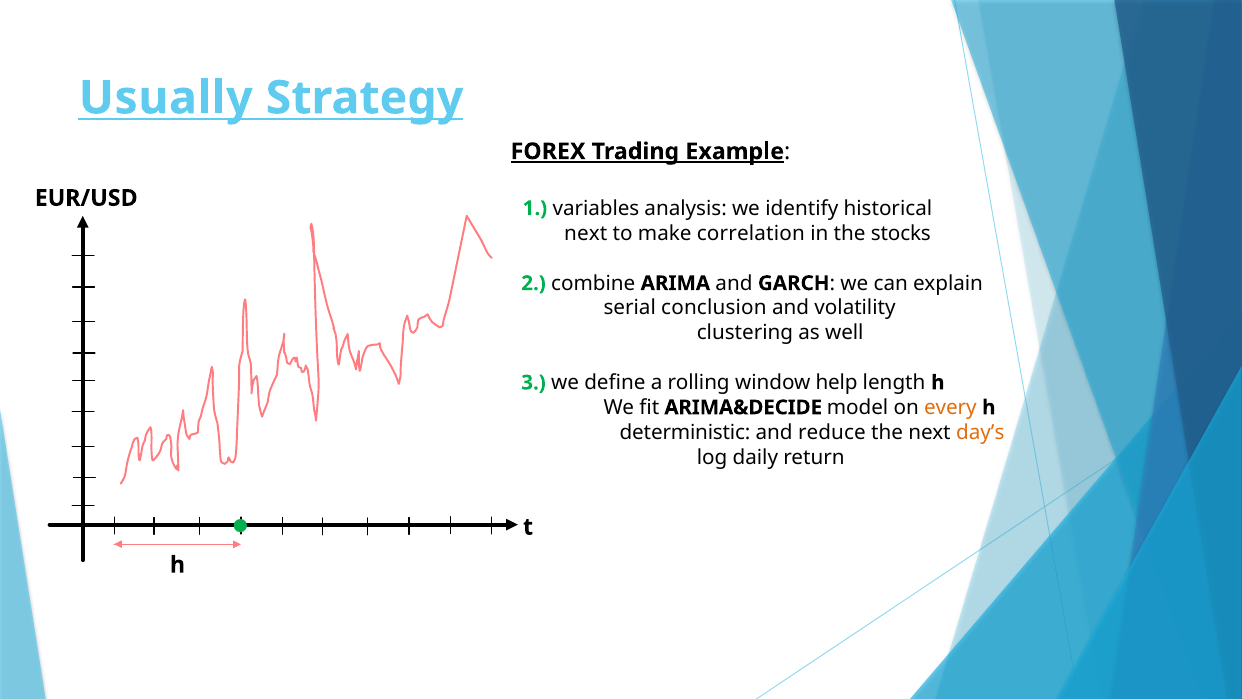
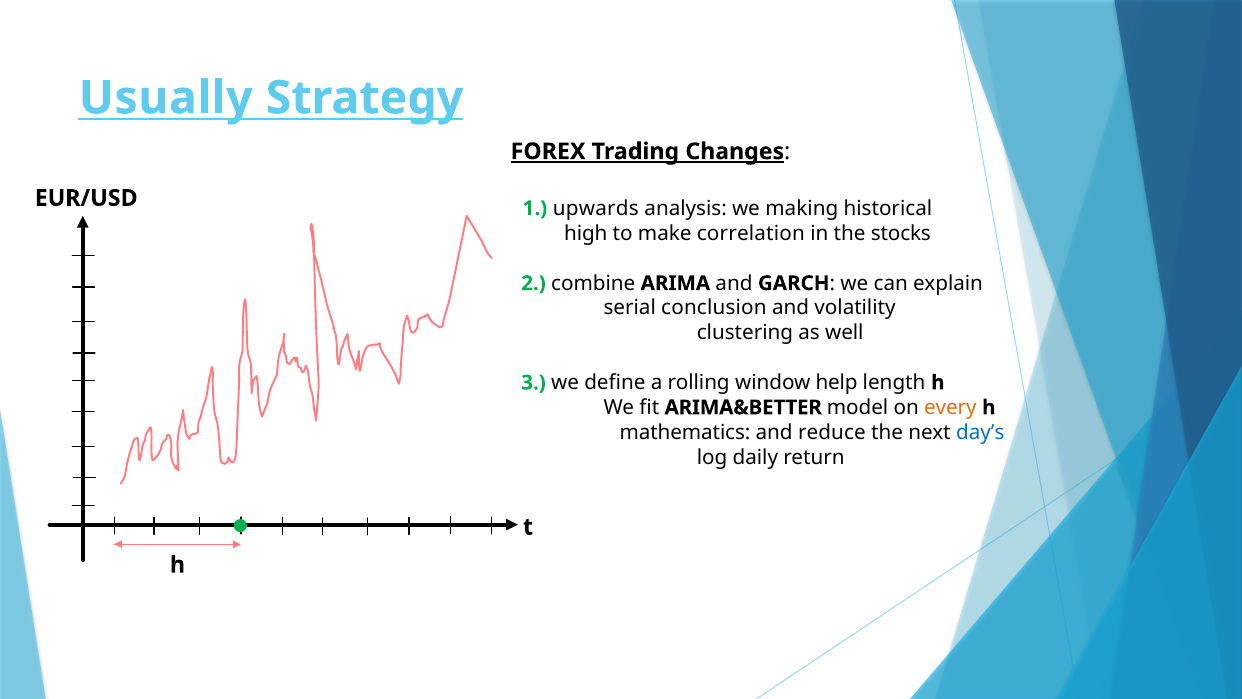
Example: Example -> Changes (735, 151)
variables: variables -> upwards (596, 208)
identify: identify -> making (802, 208)
next: next -> high (586, 233)
ARIMA&DECIDE: ARIMA&DECIDE -> ARIMA&BETTER (743, 407)
deterministic: deterministic -> mathematics (685, 432)
day’s colour: orange -> blue (980, 432)
